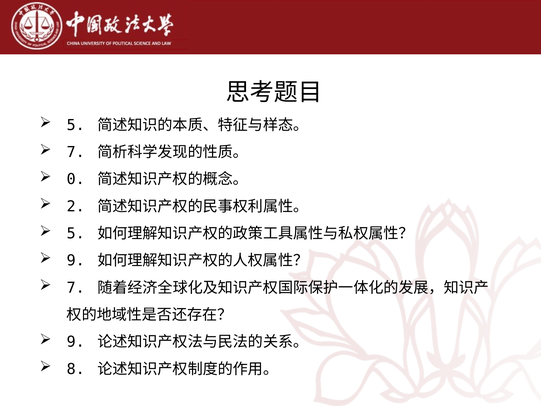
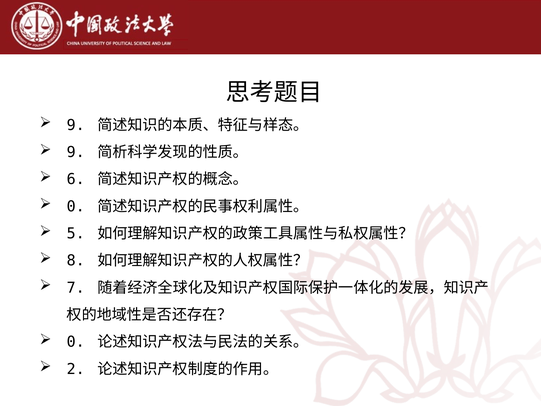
5: 5 -> 9 (76, 125)
7: 7 -> 9 (76, 152)
0: 0 -> 6 (76, 179)
2: 2 -> 0 (76, 206)
9: 9 -> 8 (76, 260)
9: 9 -> 0 (76, 342)
8: 8 -> 2 (76, 369)
